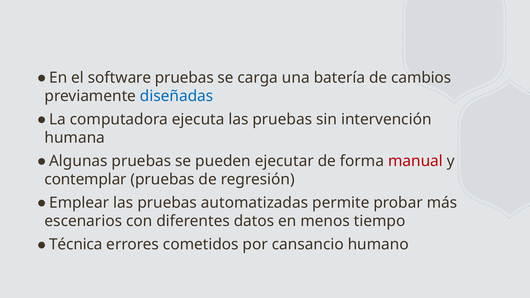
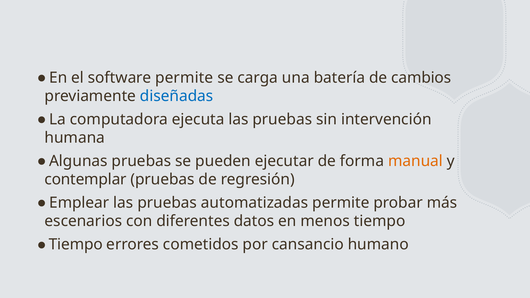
software pruebas: pruebas -> permite (184, 78)
manual colour: red -> orange (415, 161)
Técnica: Técnica -> Tiempo (76, 245)
